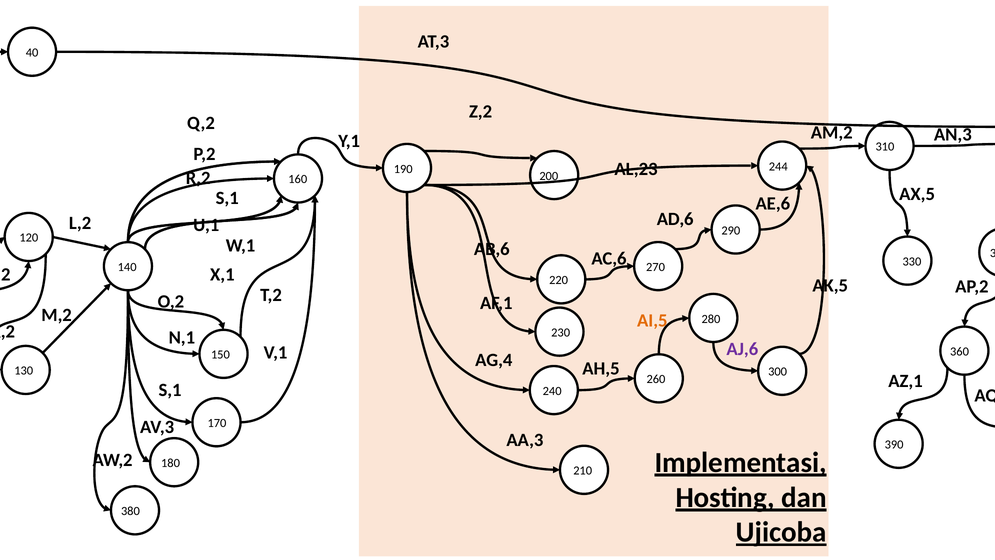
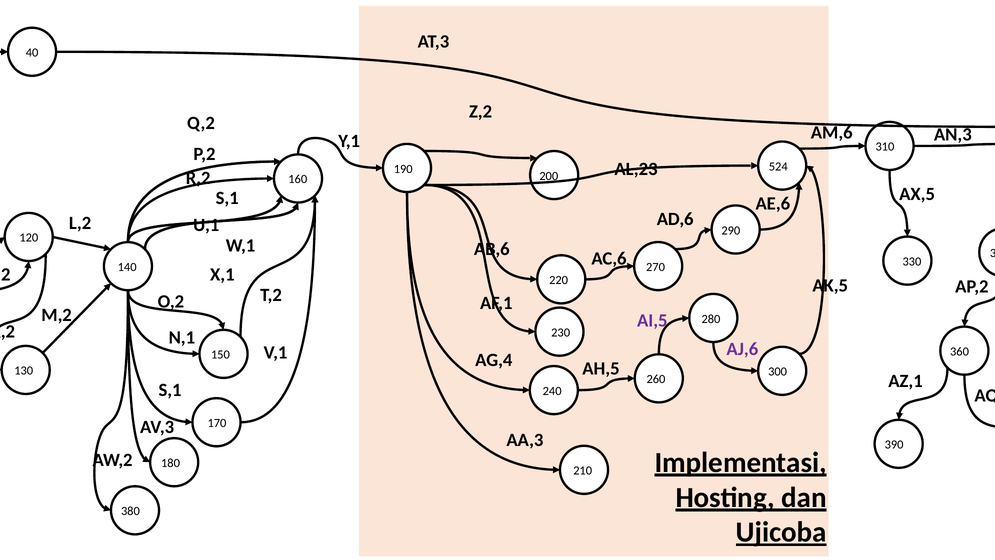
AM,2: AM,2 -> AM,6 (832, 133)
244: 244 -> 524 (778, 166)
AI,5 colour: orange -> purple (652, 321)
